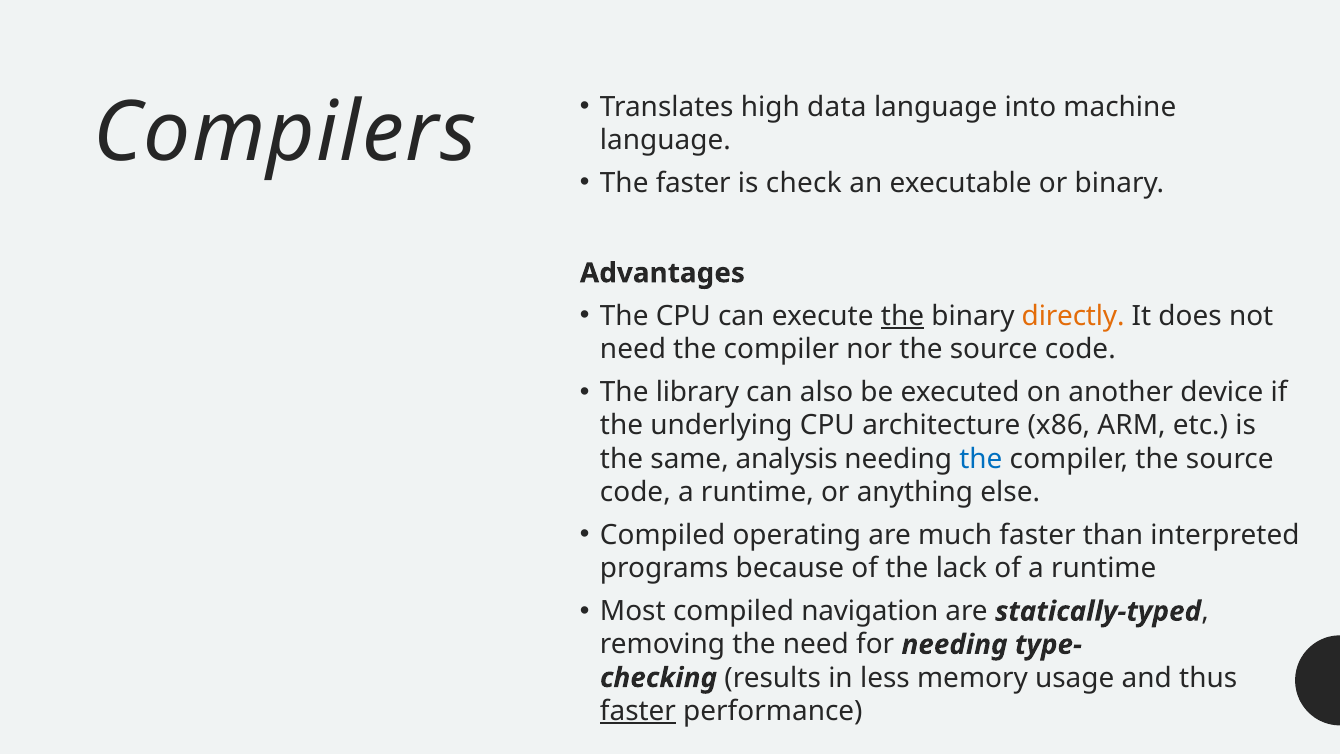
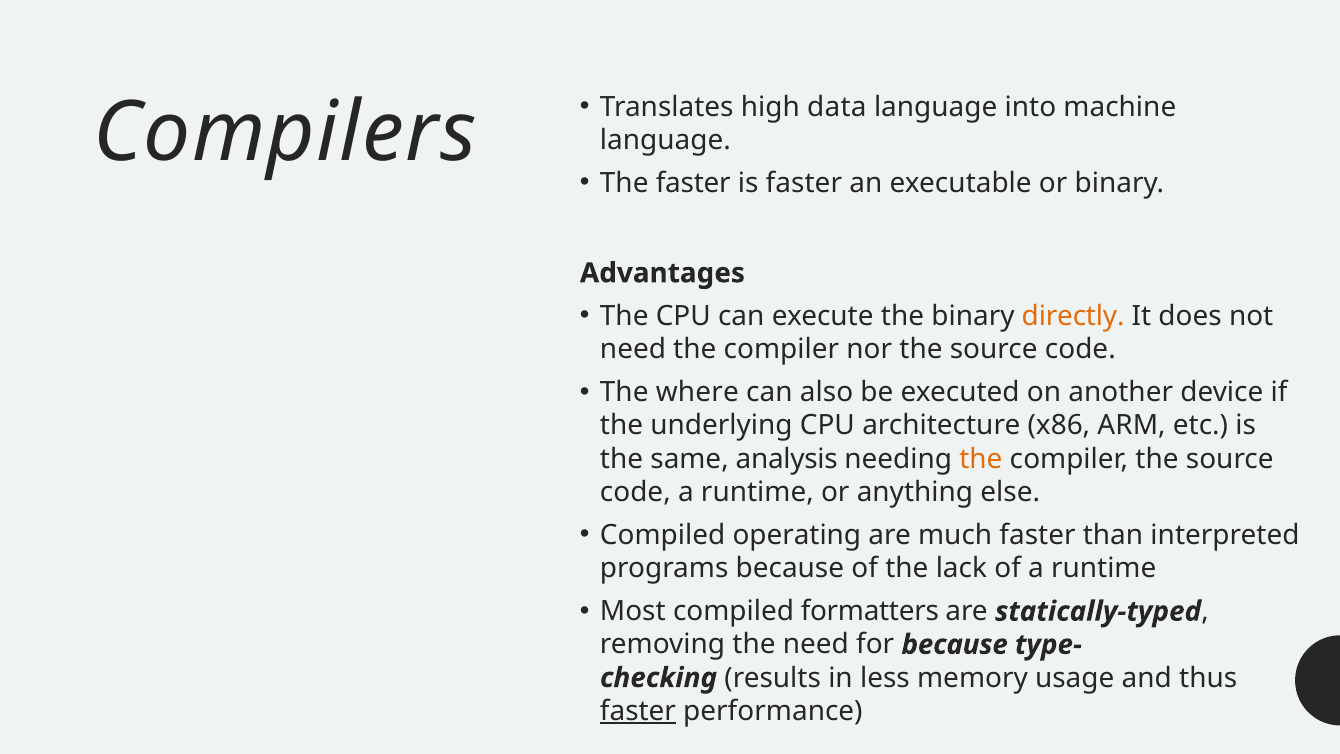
is check: check -> faster (804, 183)
the underline: present -> none (902, 316)
library: library -> where (697, 392)
the colour: blue -> orange (981, 459)
navigation: navigation -> formatters (870, 611)
for needing: needing -> because (955, 644)
